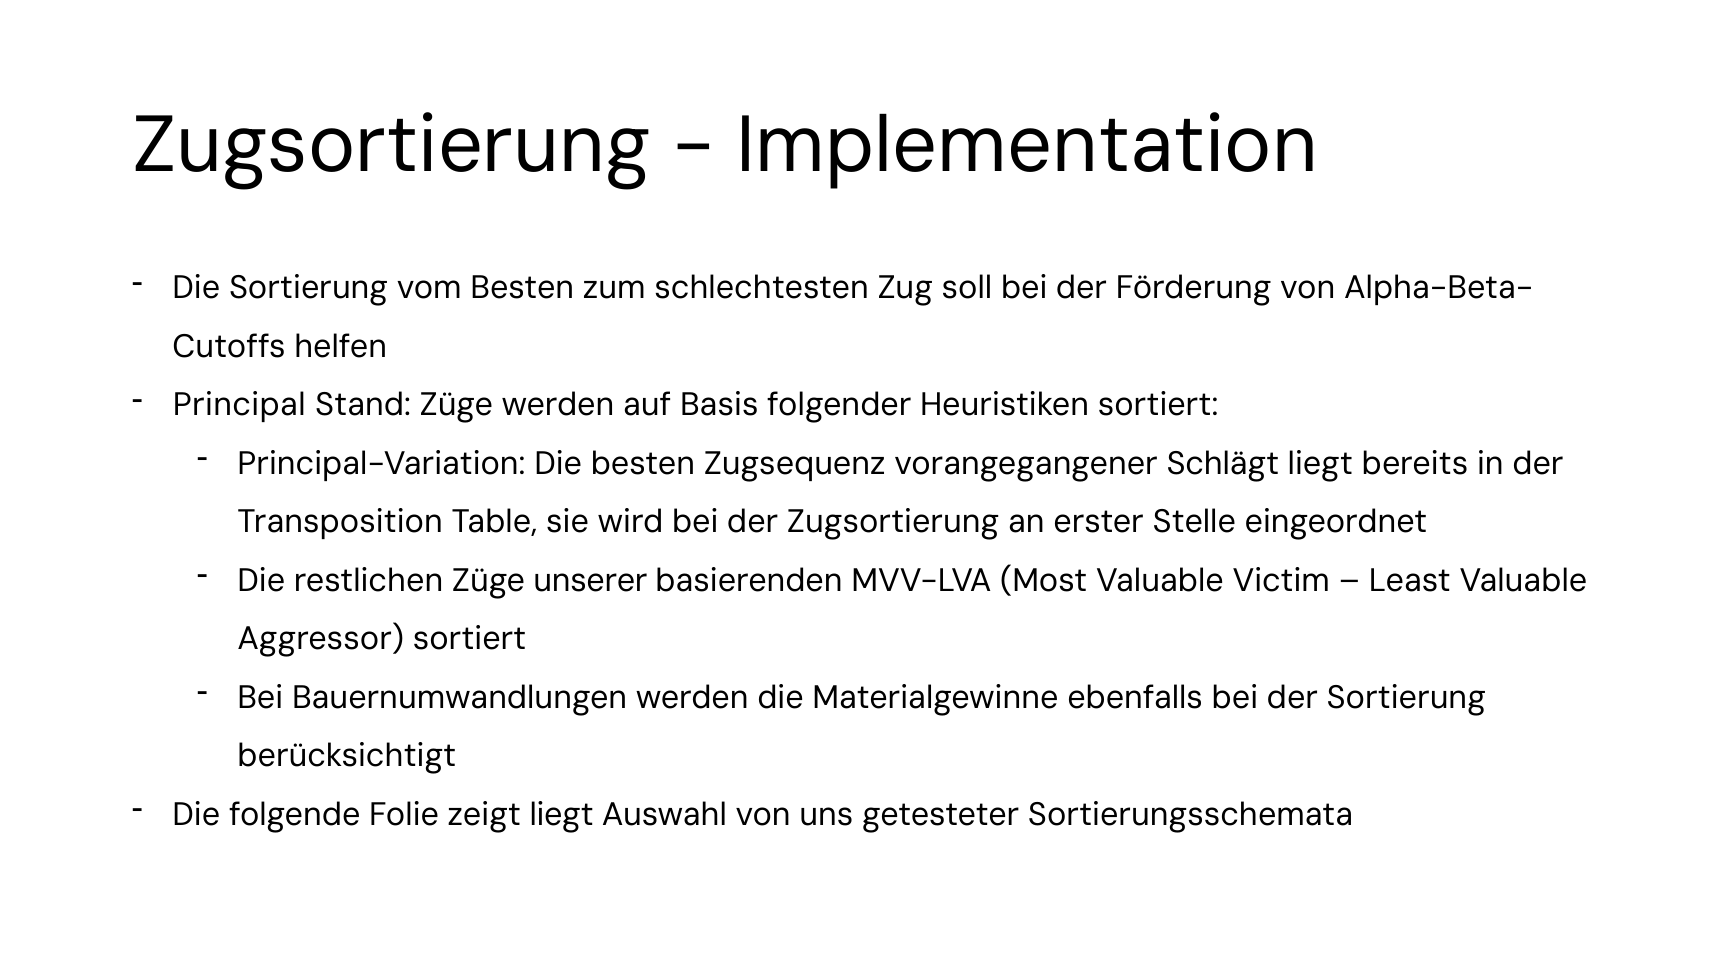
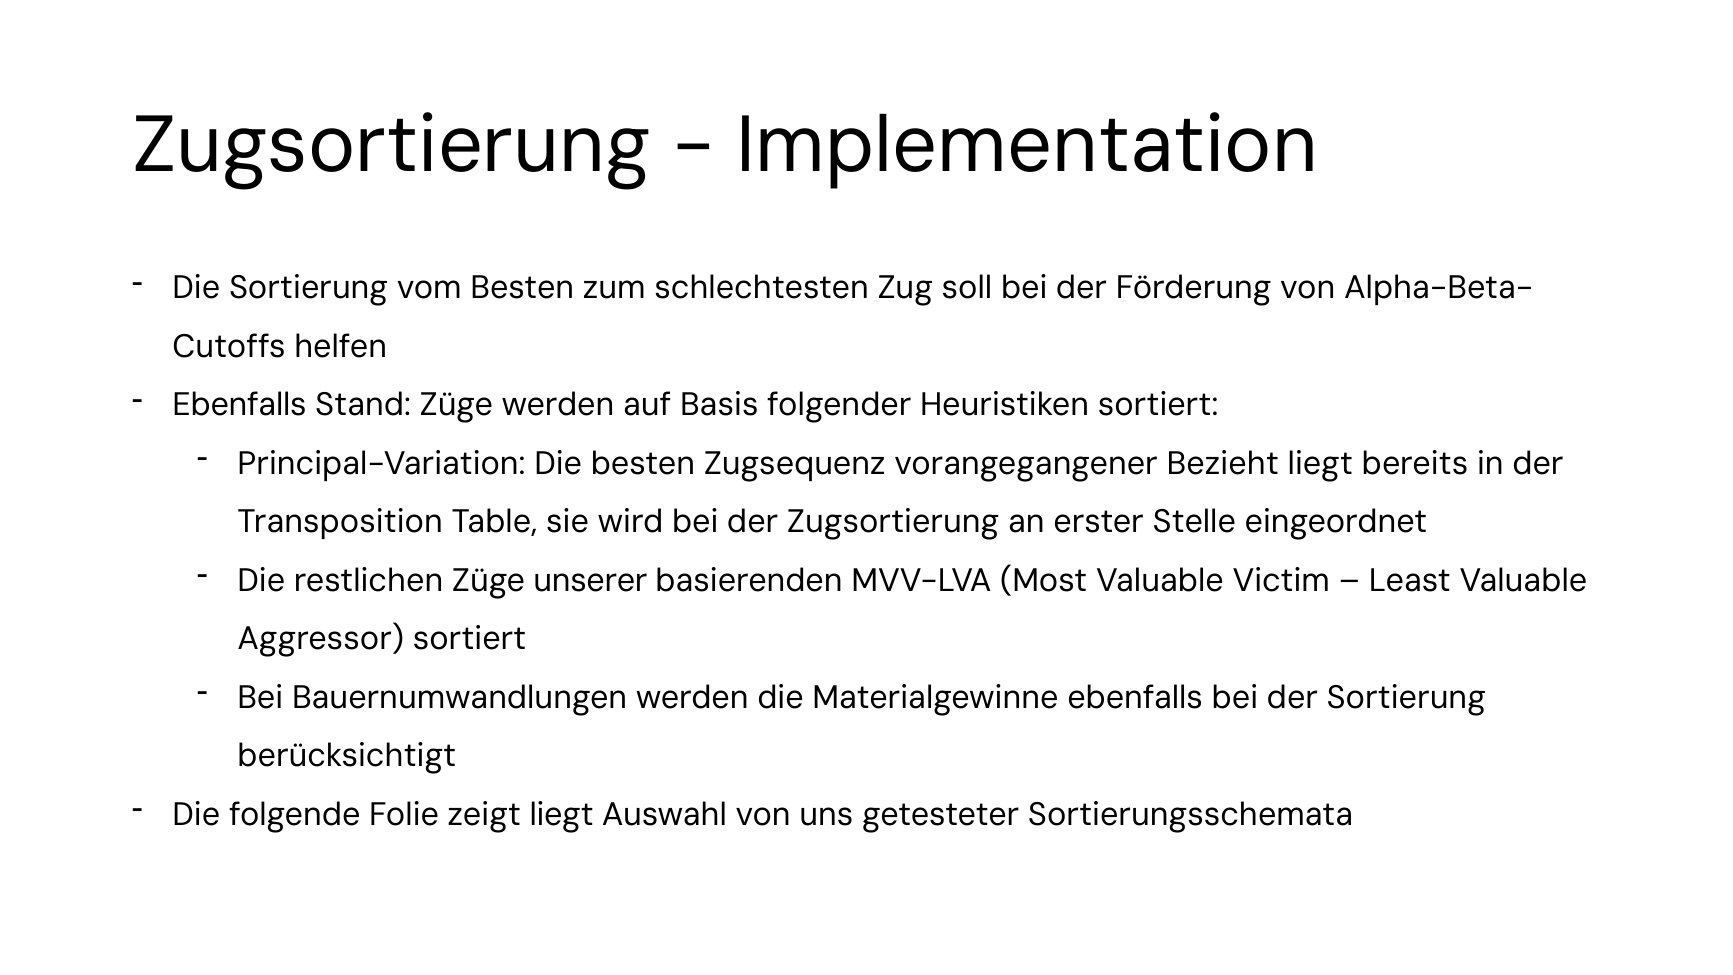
Principal: Principal -> Ebenfalls (240, 405)
Schlägt: Schlägt -> Bezieht (1223, 463)
